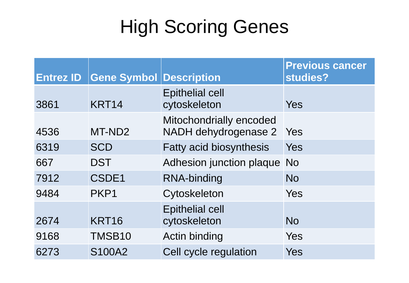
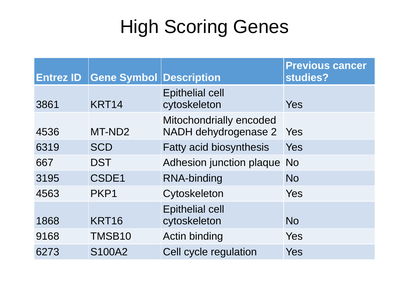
7912: 7912 -> 3195 (48, 178)
9484: 9484 -> 4563 (48, 194)
2674: 2674 -> 1868 (48, 221)
